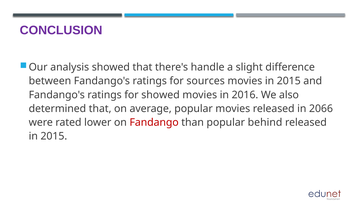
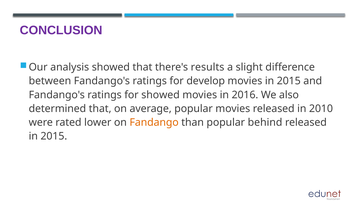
handle: handle -> results (208, 67)
sources: sources -> develop (206, 81)
2066: 2066 -> 2010 (321, 108)
Fandango colour: red -> orange (154, 122)
